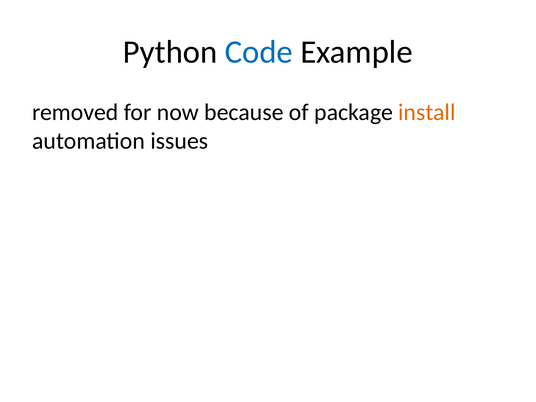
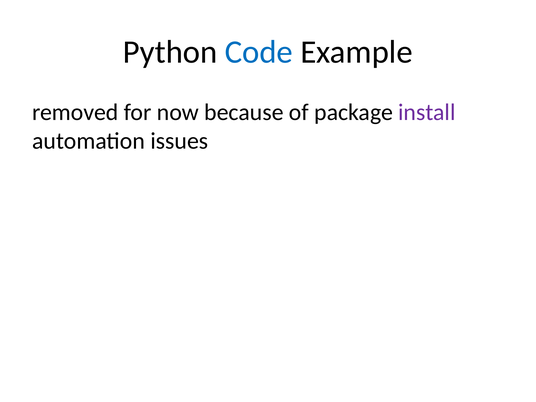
install colour: orange -> purple (427, 112)
